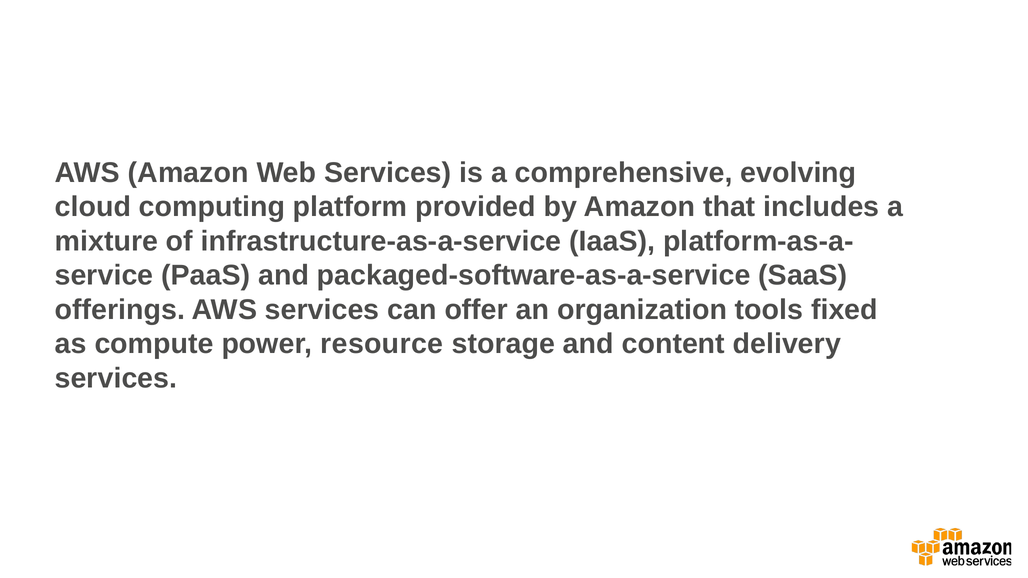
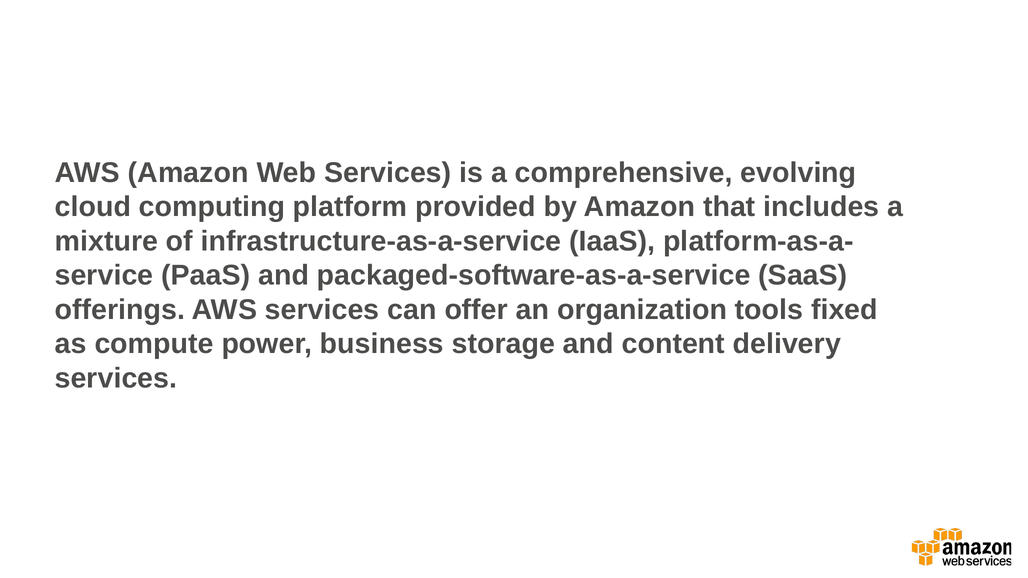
resource: resource -> business (382, 344)
